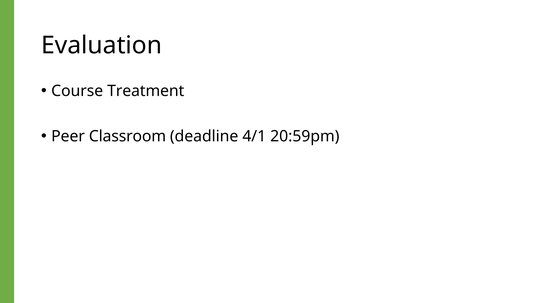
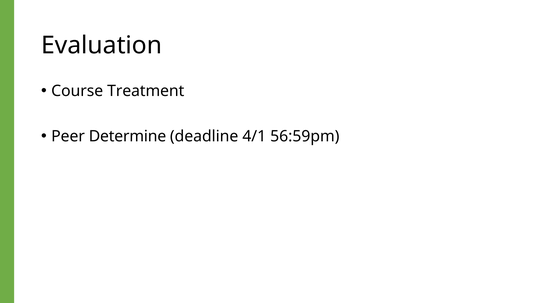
Classroom: Classroom -> Determine (127, 136)
20:59pm: 20:59pm -> 56:59pm (305, 136)
